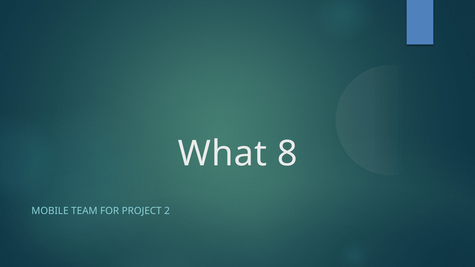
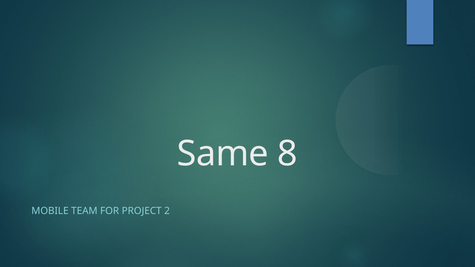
What: What -> Same (223, 154)
